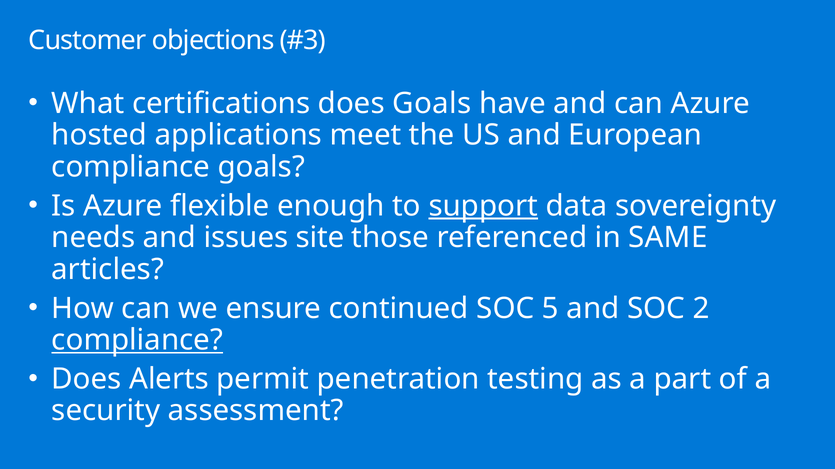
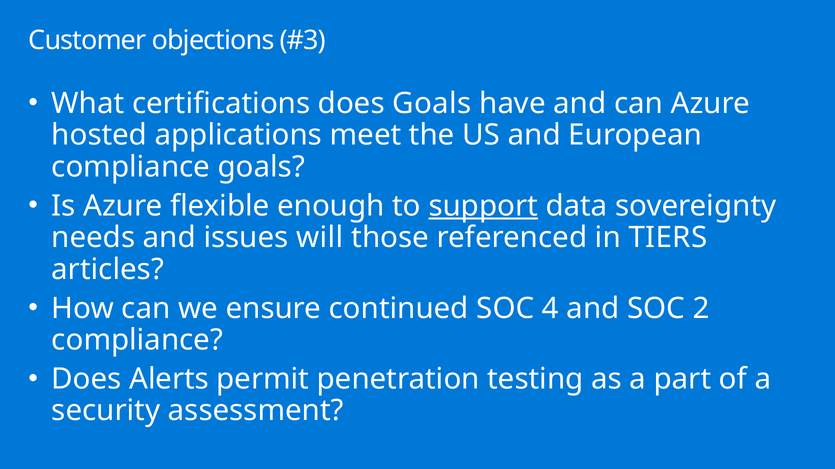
site: site -> will (320, 238)
SAME: SAME -> TIERS (668, 238)
5: 5 -> 4 (550, 309)
compliance underline: present -> none (137, 341)
